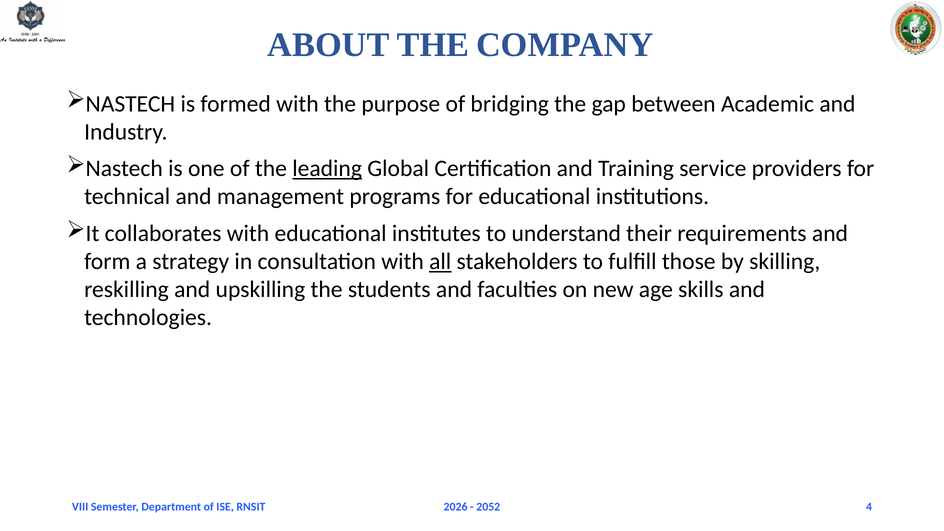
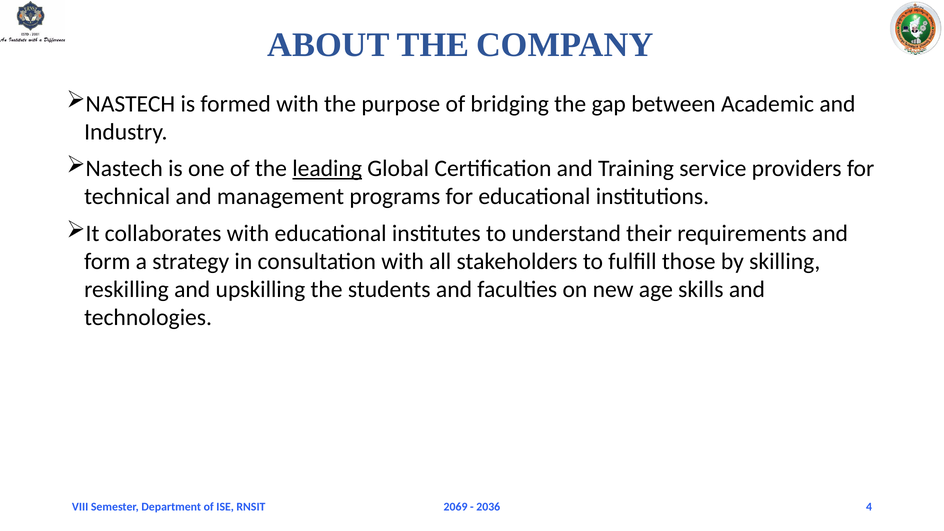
all underline: present -> none (440, 262)
2026: 2026 -> 2069 (456, 507)
2052: 2052 -> 2036 (488, 507)
